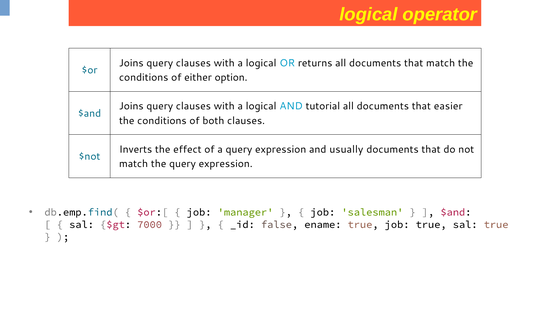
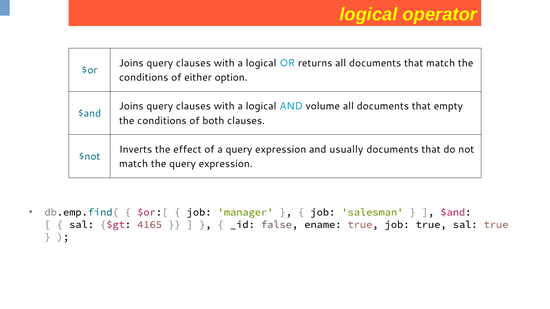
tutorial: tutorial -> volume (323, 106)
easier: easier -> empty (448, 106)
7000: 7000 -> 4165 (150, 225)
